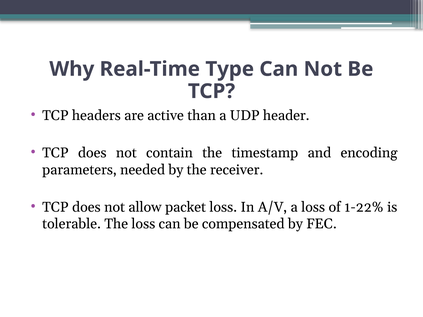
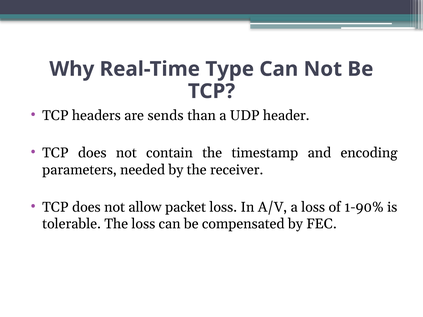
active: active -> sends (166, 116)
1-22%: 1-22% -> 1-90% (364, 207)
